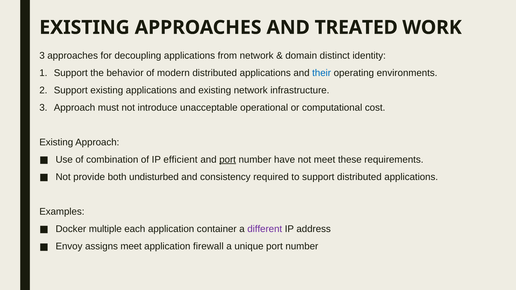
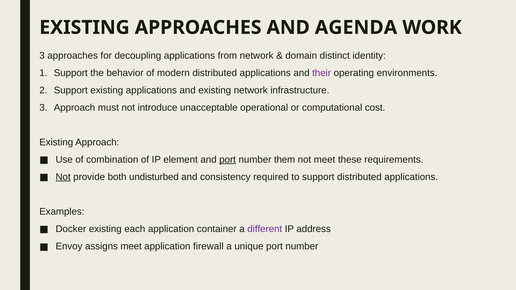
TREATED: TREATED -> AGENDA (356, 28)
their colour: blue -> purple (322, 73)
efficient: efficient -> element (181, 160)
have: have -> them (285, 160)
Not underline: none -> present (63, 177)
Docker multiple: multiple -> existing (105, 229)
